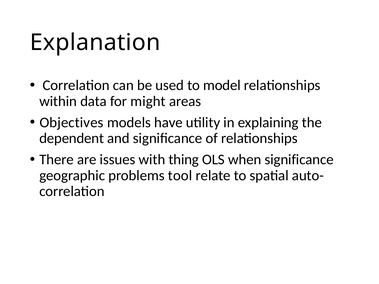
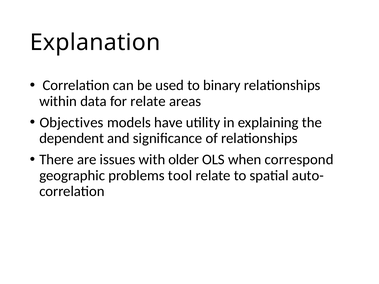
model: model -> binary (222, 85)
for might: might -> relate (148, 101)
thing: thing -> older (184, 160)
when significance: significance -> correspond (299, 160)
